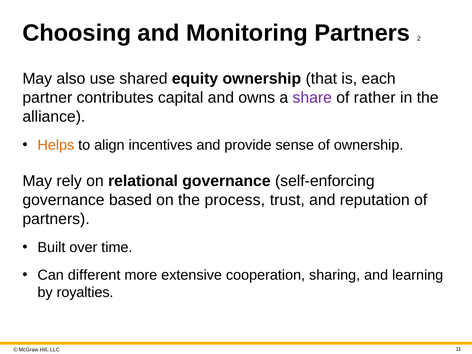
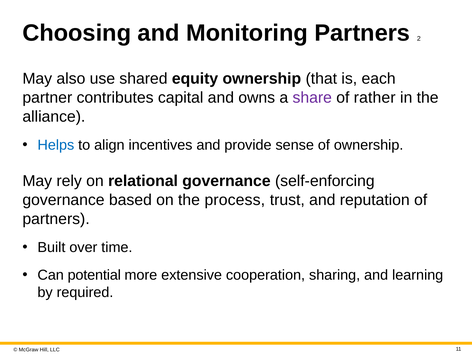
Helps colour: orange -> blue (56, 145)
different: different -> potential (94, 275)
royalties: royalties -> required (85, 292)
